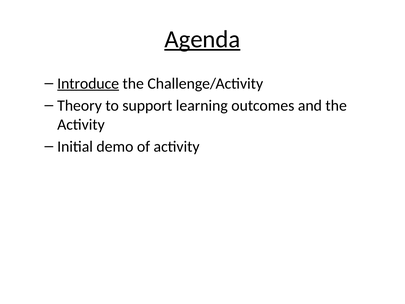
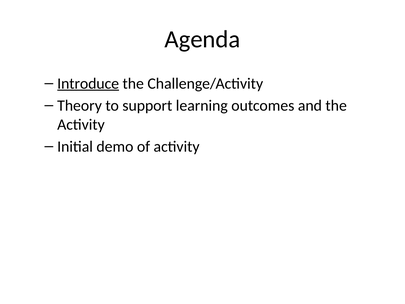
Agenda underline: present -> none (202, 39)
